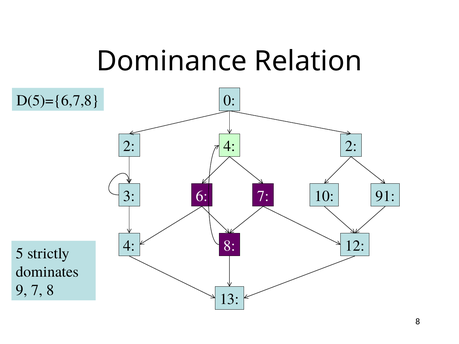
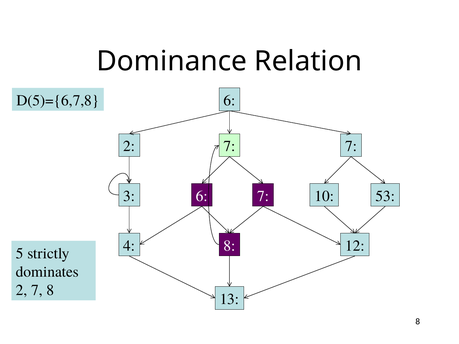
0: 0 -> 6 (229, 100)
4: 4 -> 7 (229, 146)
2: 2 -> 7 (351, 146)
91: 91 -> 53 (385, 196)
9: 9 -> 2 (22, 290)
